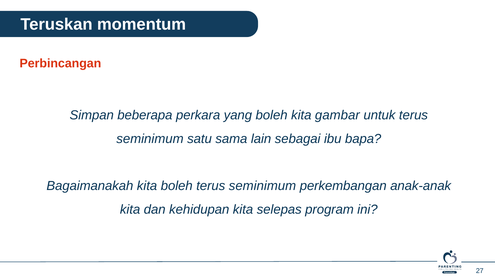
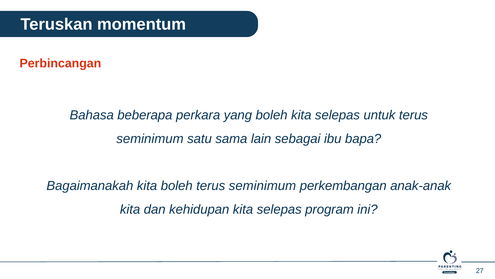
Simpan: Simpan -> Bahasa (92, 115)
boleh kita gambar: gambar -> selepas (337, 115)
